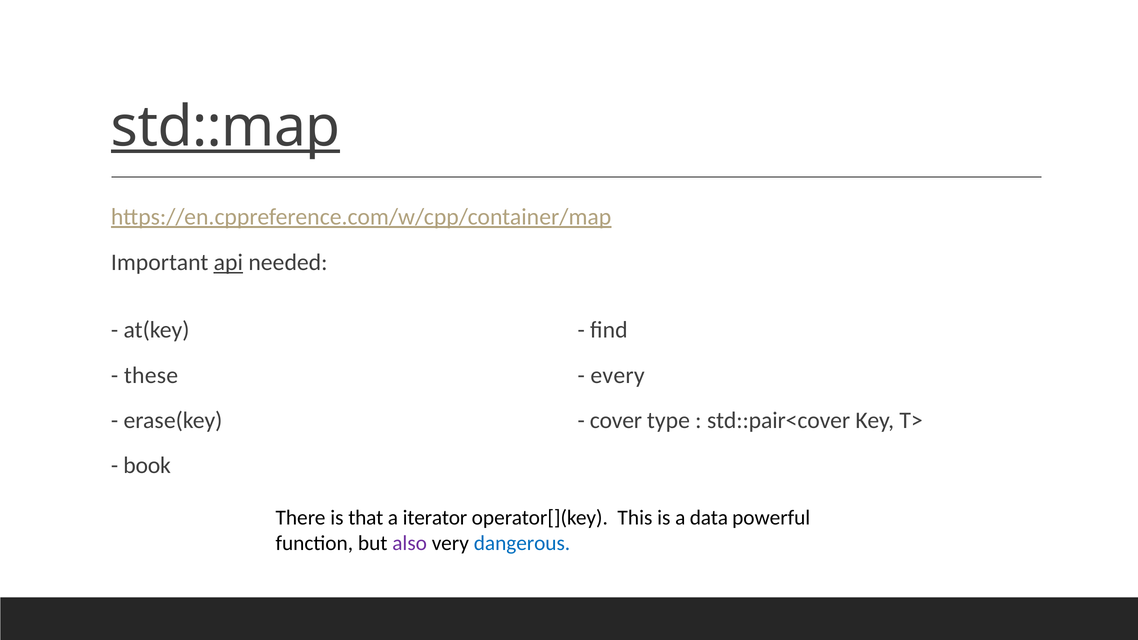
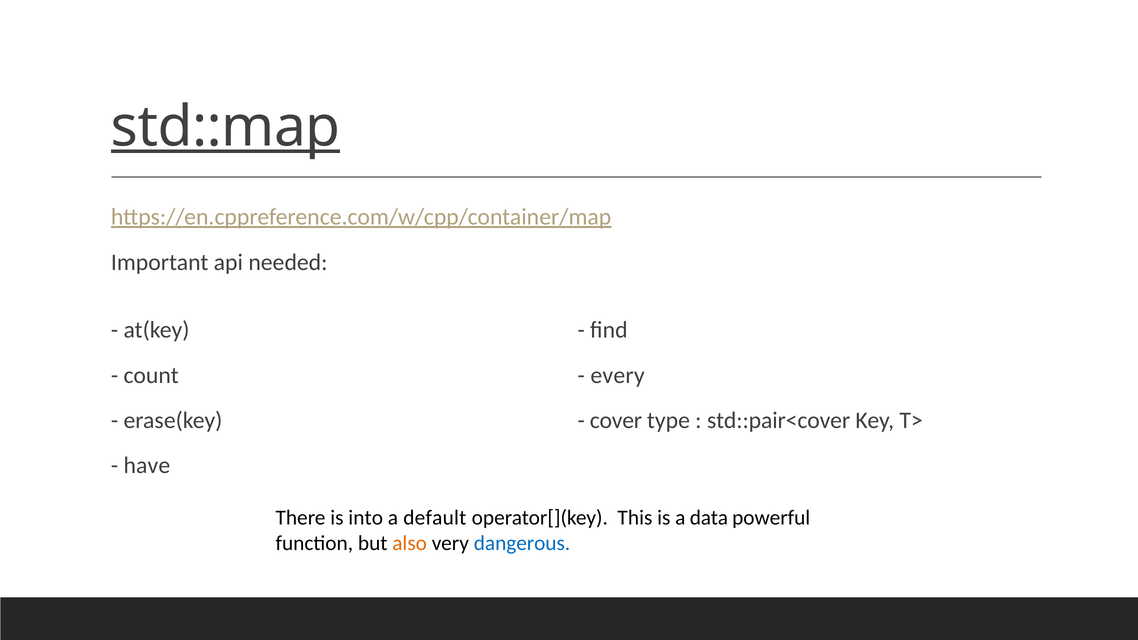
api underline: present -> none (228, 263)
these: these -> count (151, 375)
book: book -> have (147, 465)
that: that -> into (366, 518)
iterator: iterator -> default (435, 518)
also colour: purple -> orange (410, 543)
